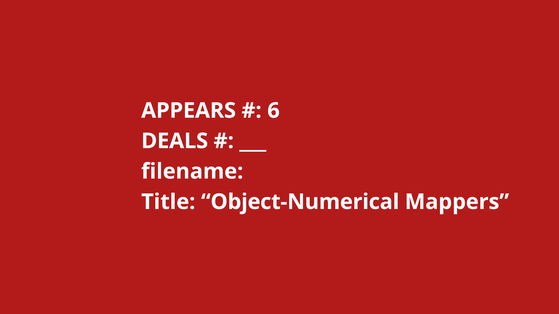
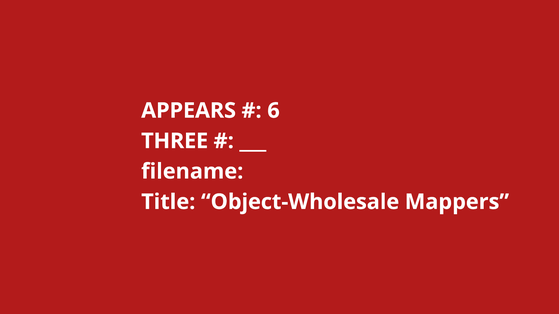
DEALS: DEALS -> THREE (175, 141)
Object-Numerical: Object-Numerical -> Object-Wholesale (300, 202)
